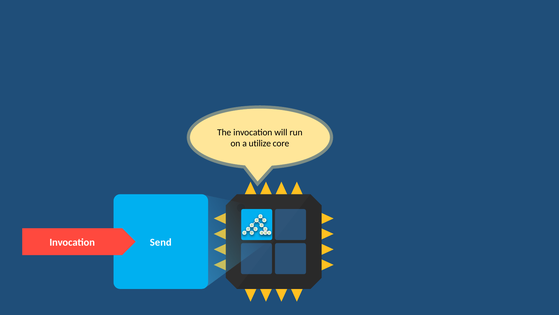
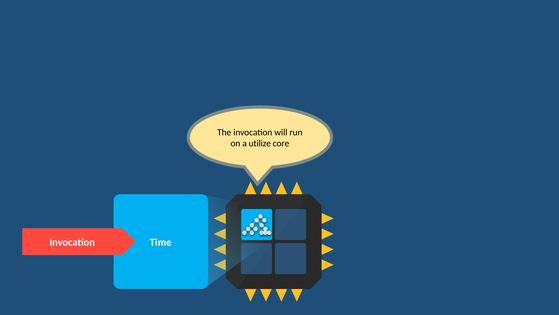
Send: Send -> Time (161, 242)
